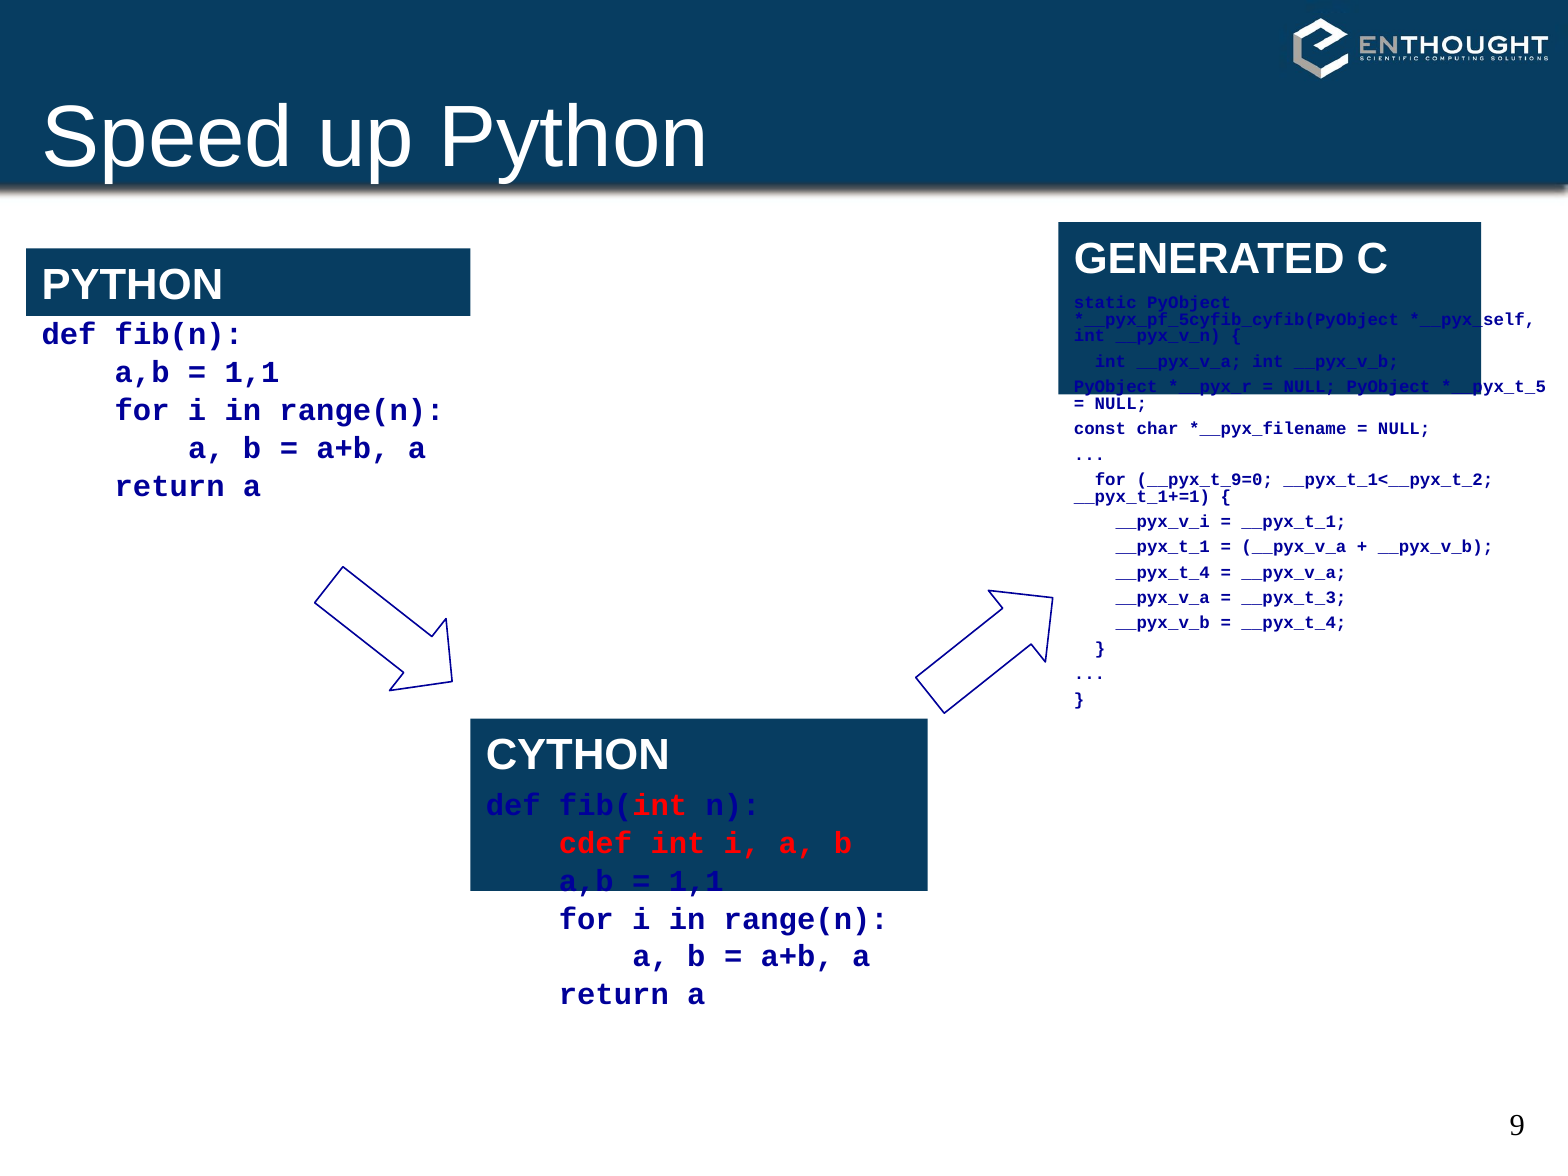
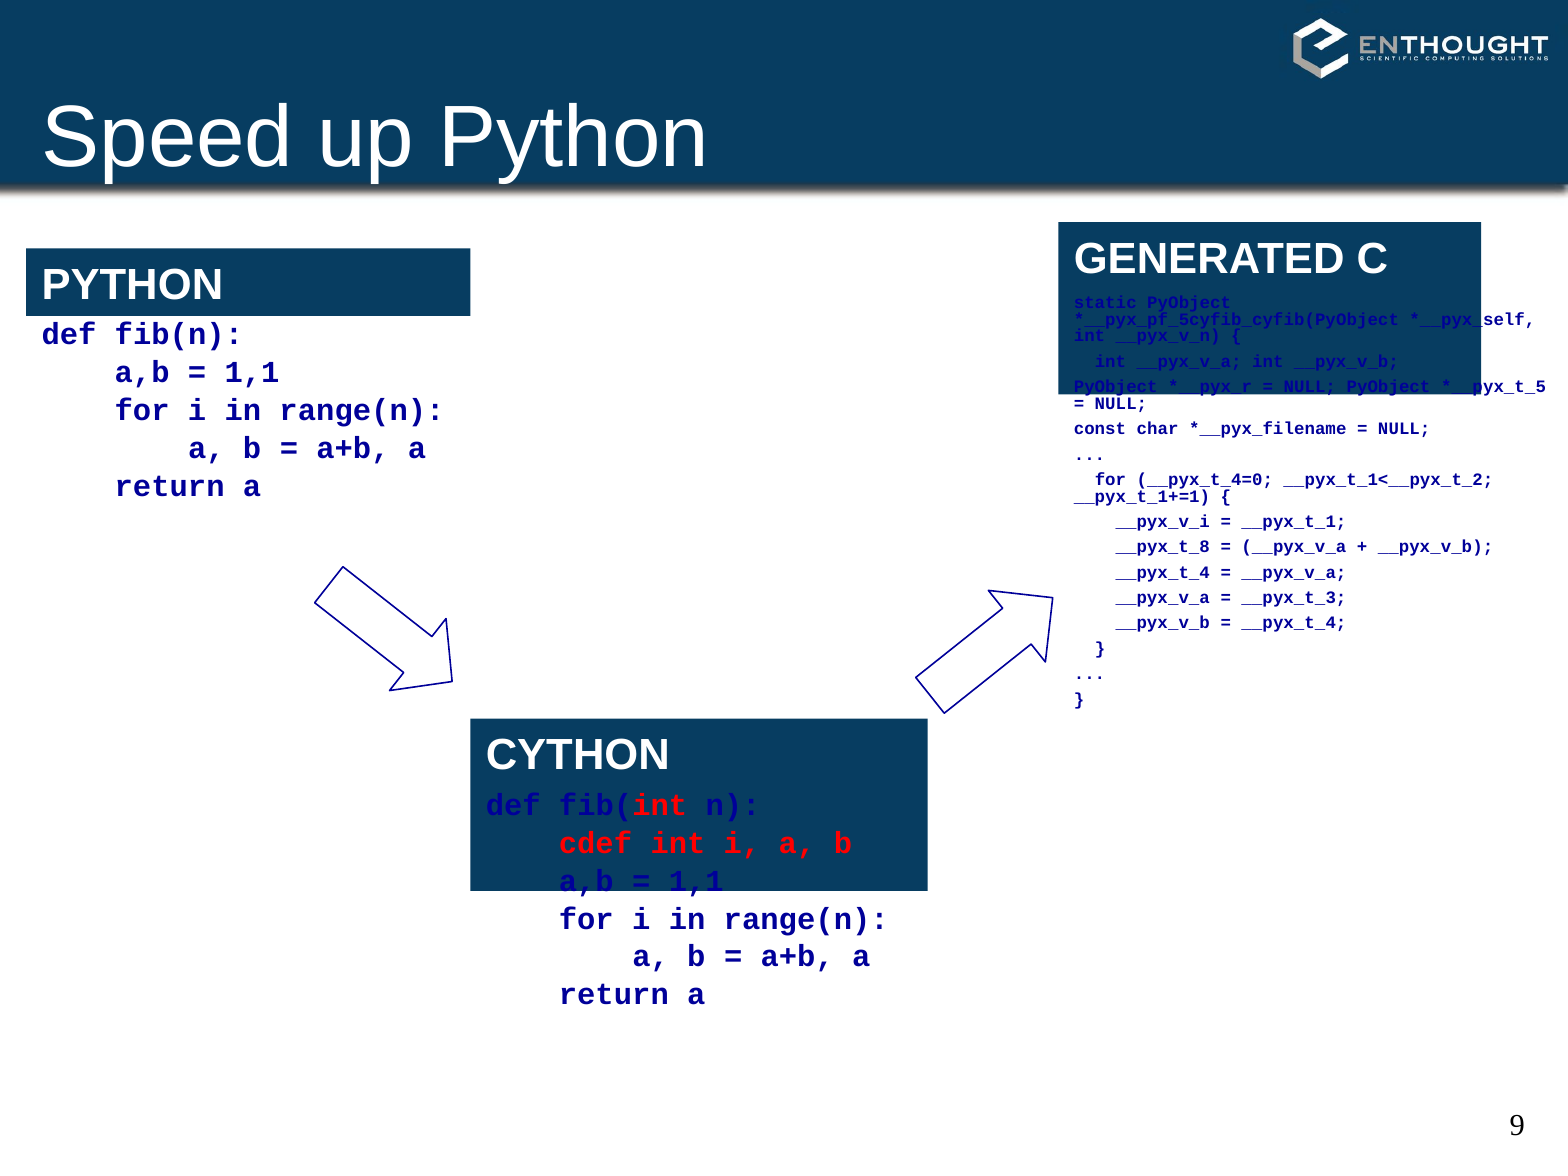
__pyx_t_9=0: __pyx_t_9=0 -> __pyx_t_4=0 (1205, 480)
__pyx_t_1: __pyx_t_1 -> __pyx_t_8 (1163, 547)
